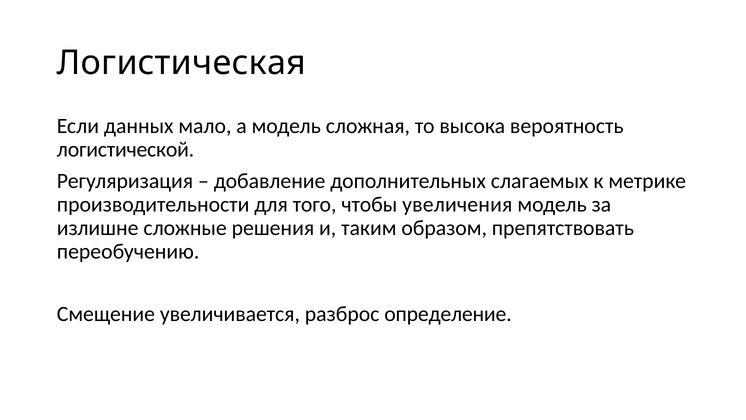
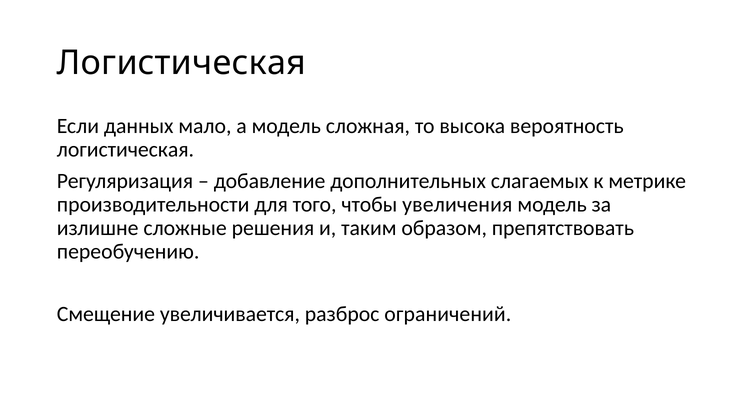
логистической: логистической -> логистическая (125, 150)
определение: определение -> ограничений (448, 314)
